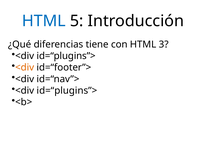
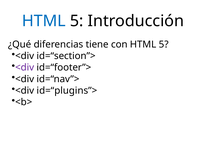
con HTML 3: 3 -> 5 (164, 45)
id=“plugins”>: id=“plugins”> -> id=“section”> (66, 56)
<div colour: orange -> purple (25, 68)
